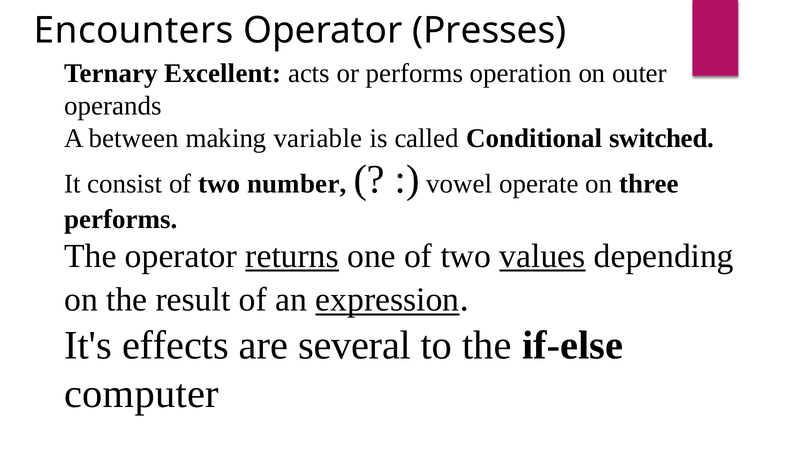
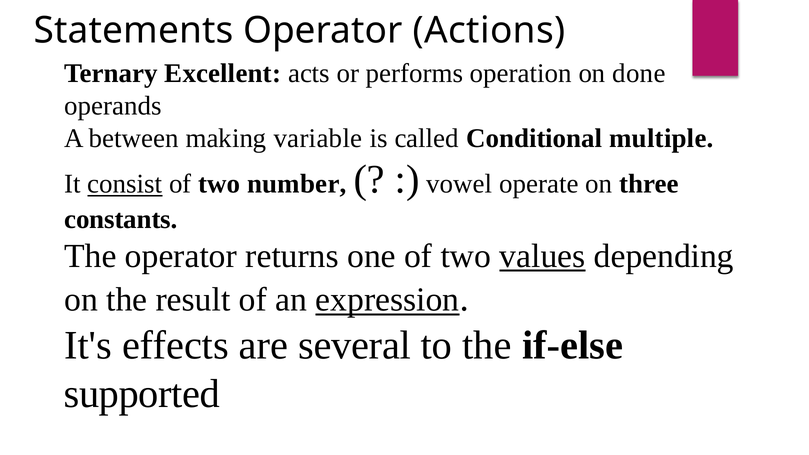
Encounters: Encounters -> Statements (134, 30)
Presses: Presses -> Actions (489, 30)
outer: outer -> done (639, 73)
switched: switched -> multiple (661, 138)
consist underline: none -> present (125, 184)
performs: performs -> constants (121, 219)
returns underline: present -> none (292, 256)
computer: computer -> supported (142, 394)
